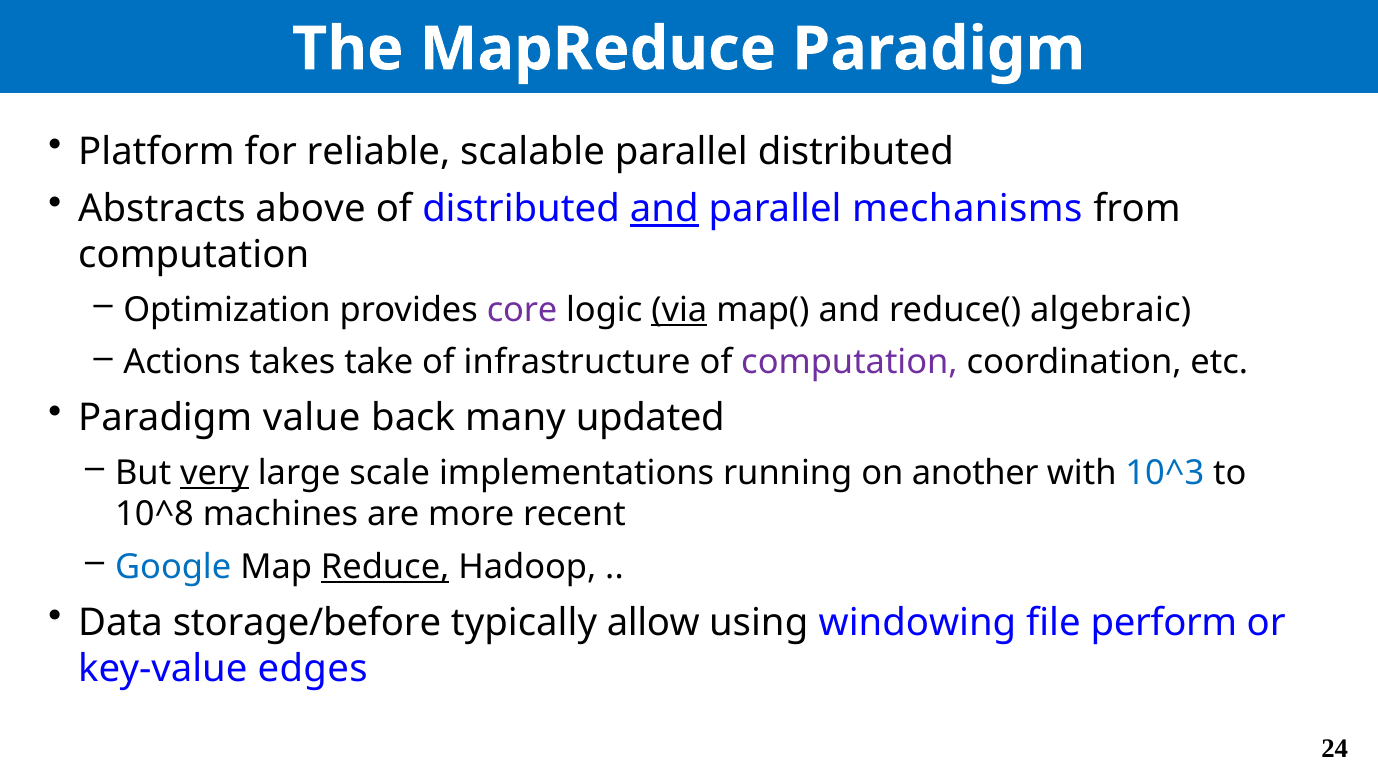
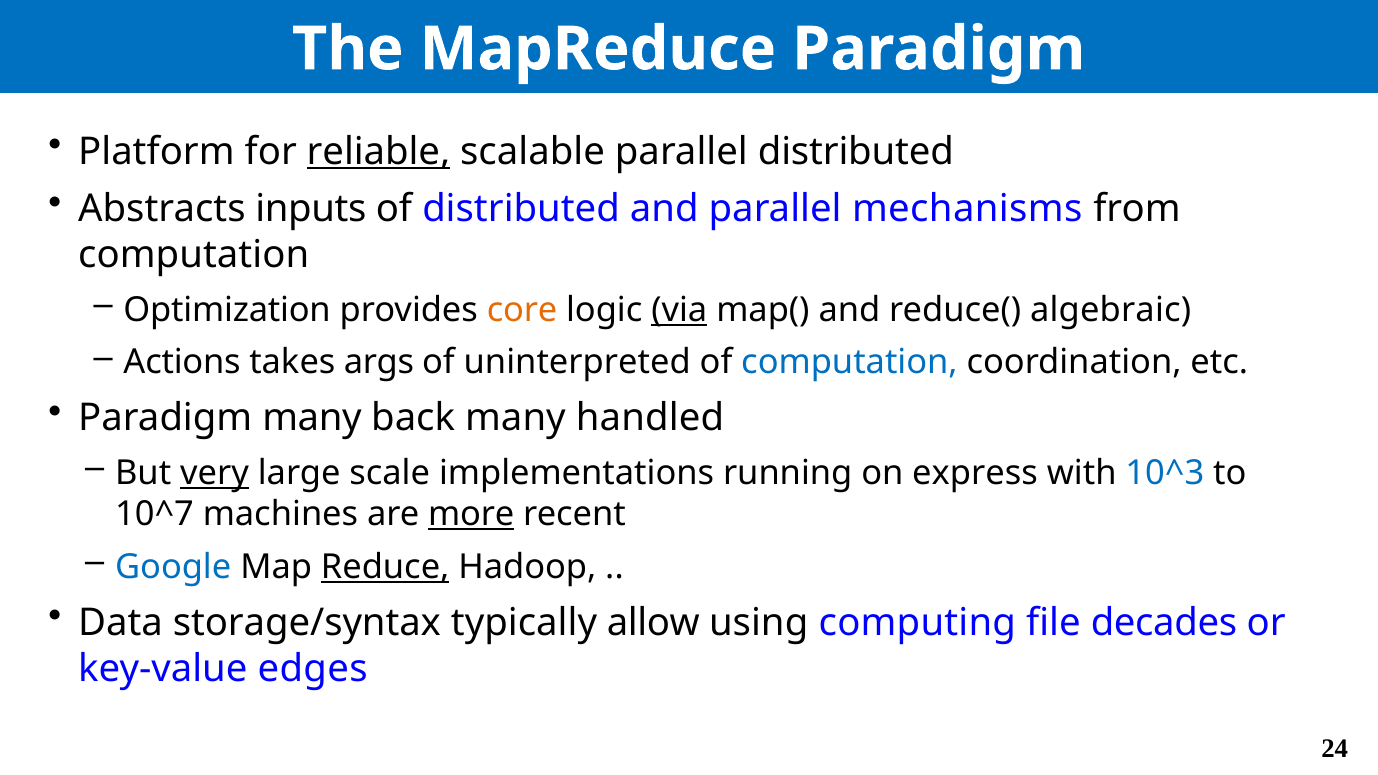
reliable underline: none -> present (378, 152)
above: above -> inputs (311, 209)
and underline: present -> none (664, 209)
core colour: purple -> orange (522, 310)
take: take -> args (379, 363)
infrastructure: infrastructure -> uninterpreted (577, 363)
computation colour: purple -> blue (849, 363)
Paradigm value: value -> many (312, 418)
updated: updated -> handled (650, 418)
another: another -> express (975, 473)
10^8: 10^8 -> 10^7 (155, 514)
more underline: none -> present (471, 514)
storage/before: storage/before -> storage/syntax (307, 623)
windowing: windowing -> computing (917, 623)
perform: perform -> decades (1164, 623)
